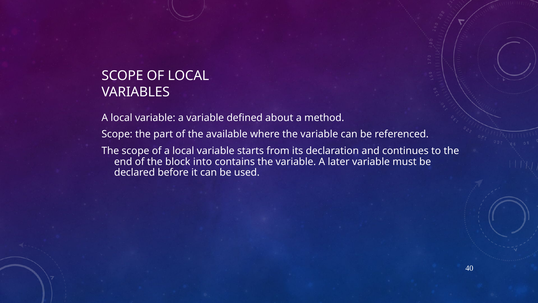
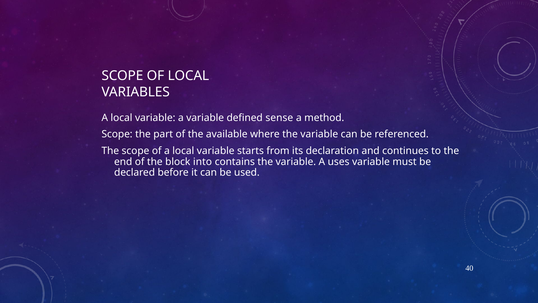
about: about -> sense (279, 118)
later: later -> uses (339, 162)
